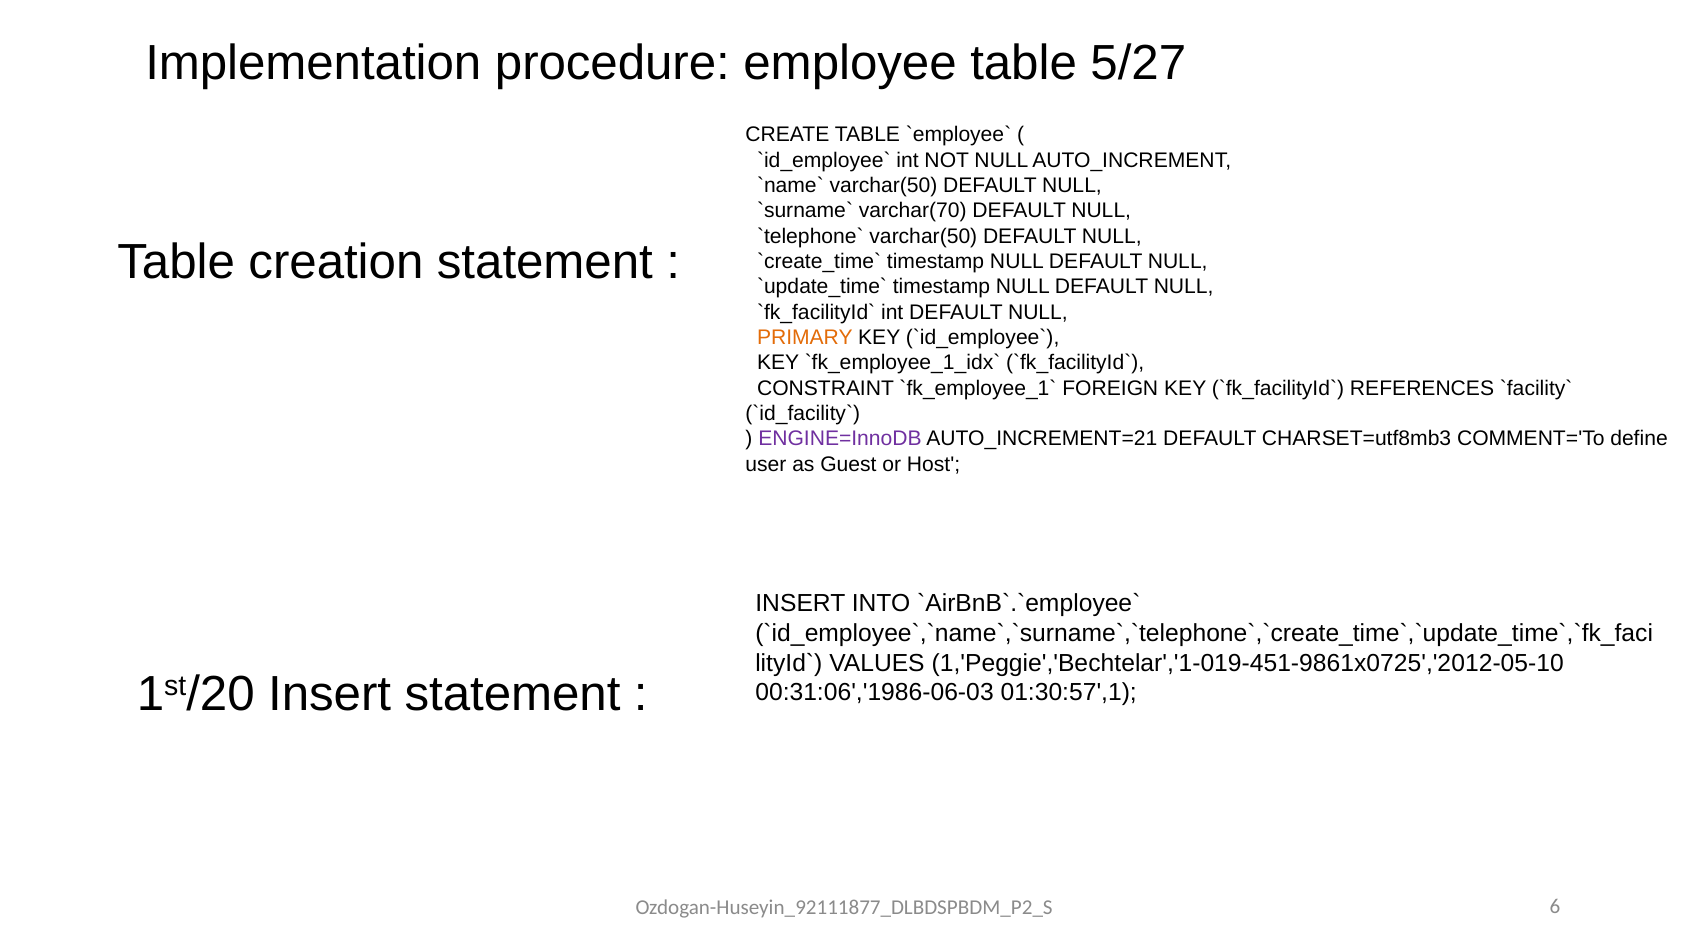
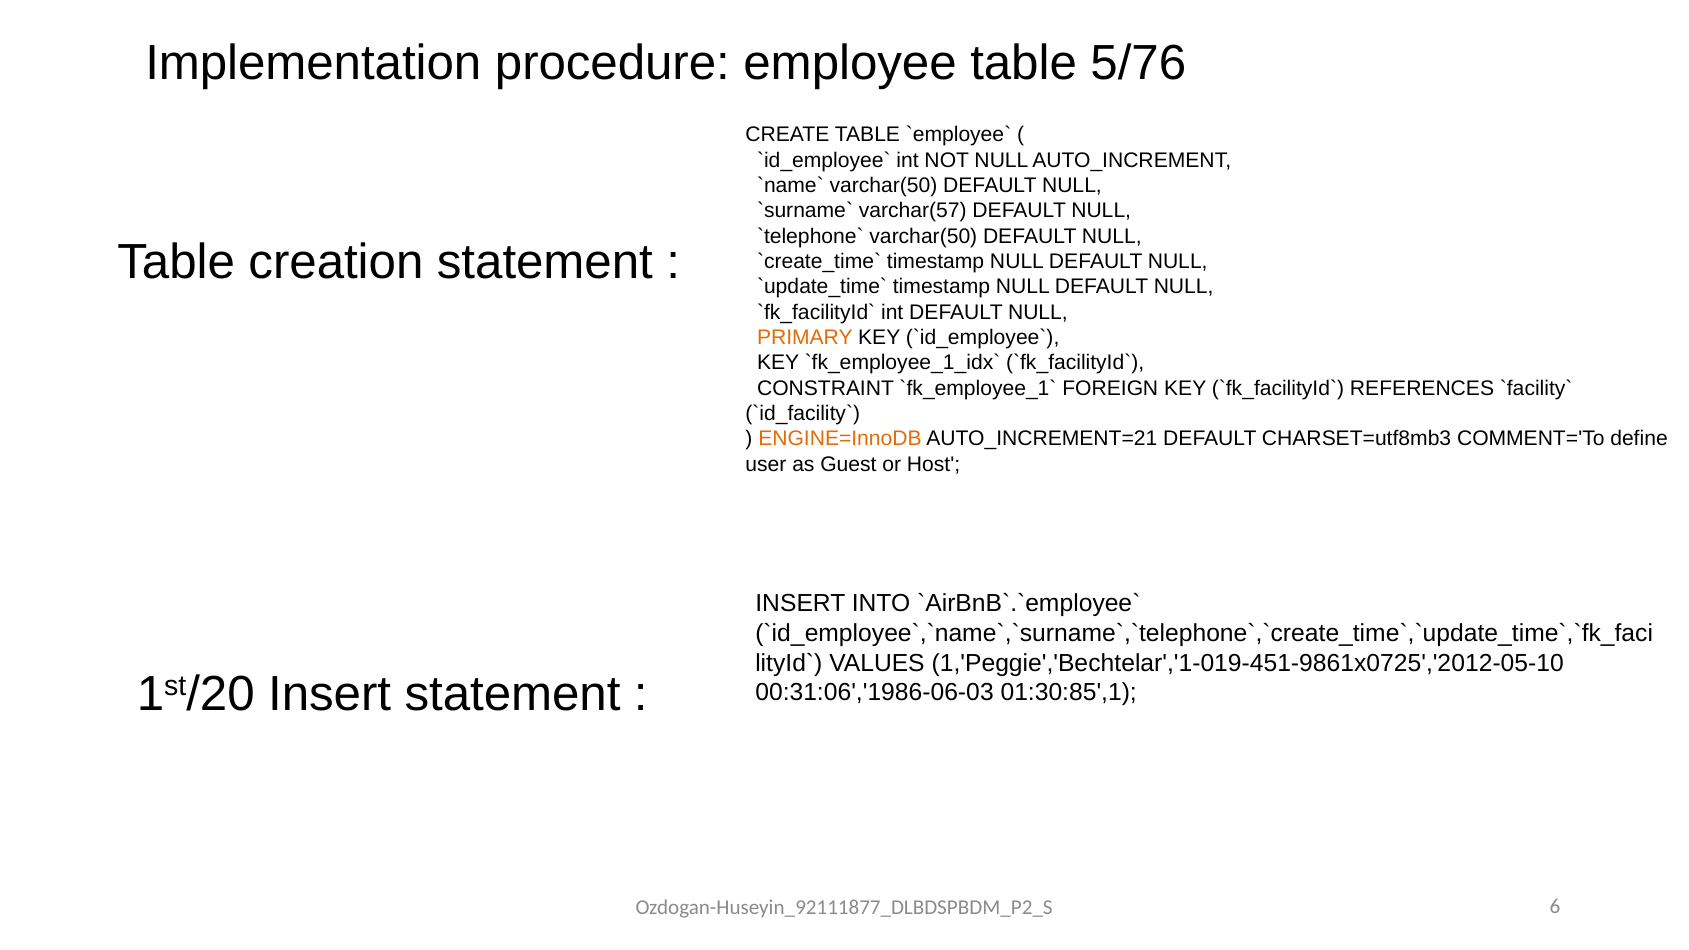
5/27: 5/27 -> 5/76 (1138, 63)
varchar(70: varchar(70 -> varchar(57 (913, 211)
ENGINE=InnoDB colour: purple -> orange (840, 439)
01:30:57',1: 01:30:57',1 -> 01:30:85',1 (1069, 693)
